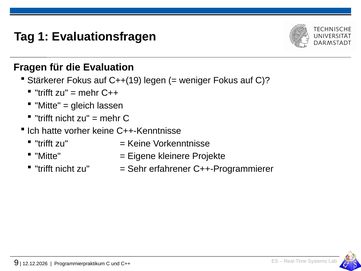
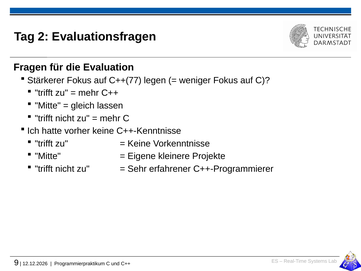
1: 1 -> 2 (43, 37)
C++(19: C++(19 -> C++(77 (125, 80)
